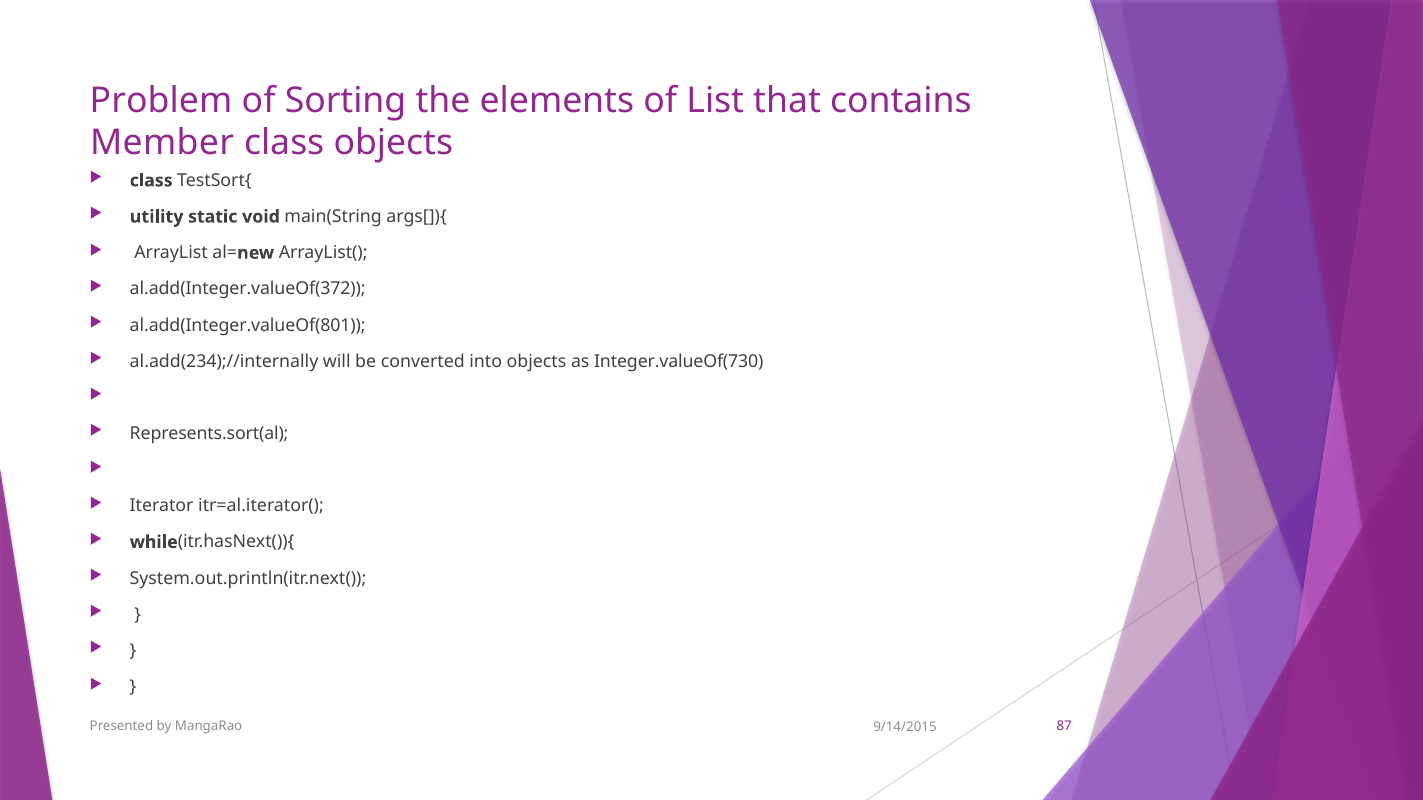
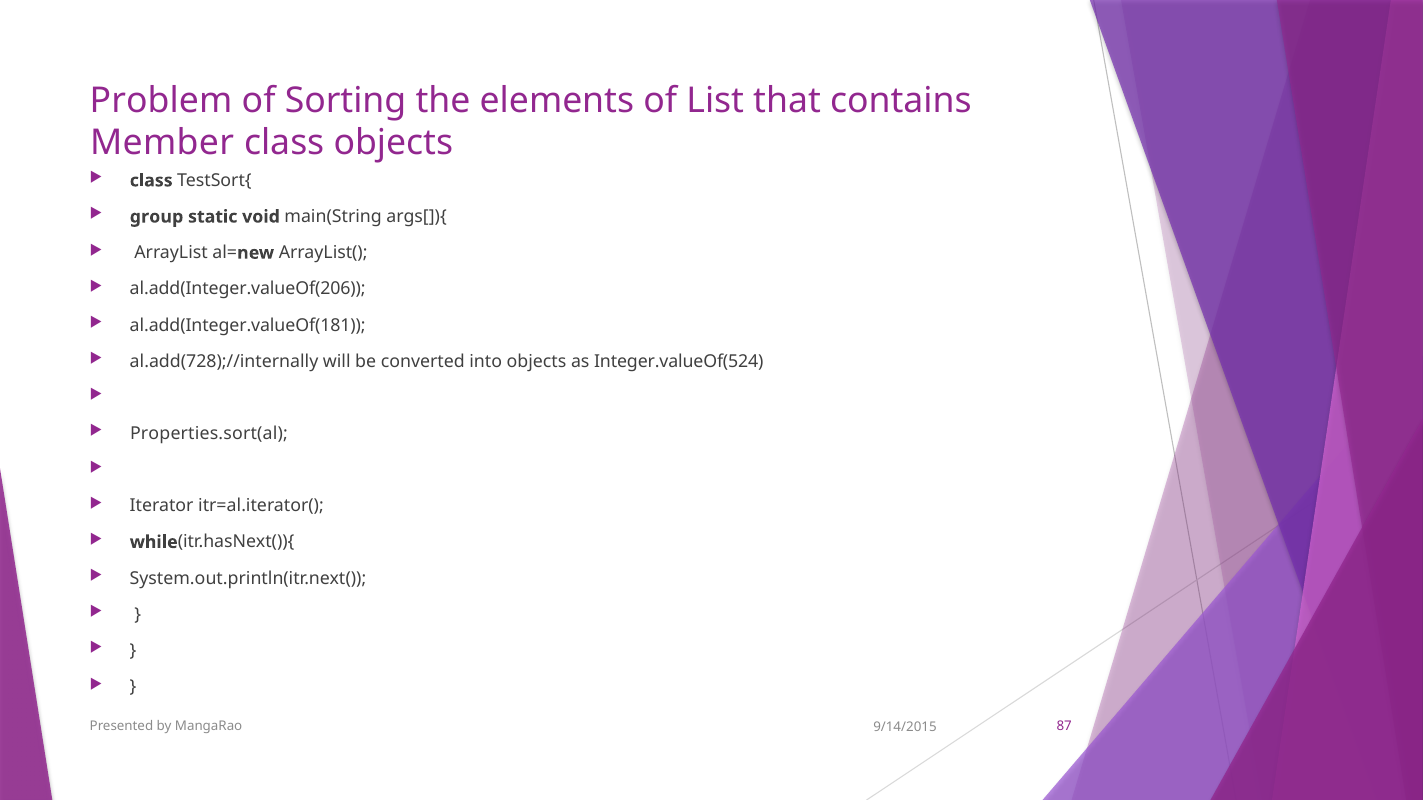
utility: utility -> group (157, 217)
al.add(Integer.valueOf(372: al.add(Integer.valueOf(372 -> al.add(Integer.valueOf(206 (248, 289)
al.add(Integer.valueOf(801: al.add(Integer.valueOf(801 -> al.add(Integer.valueOf(181 (248, 325)
al.add(234);//internally: al.add(234);//internally -> al.add(728);//internally (224, 362)
Integer.valueOf(730: Integer.valueOf(730 -> Integer.valueOf(524 (679, 362)
Represents.sort(al: Represents.sort(al -> Properties.sort(al (209, 434)
